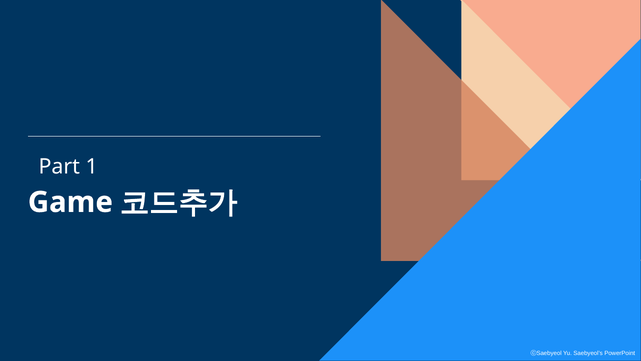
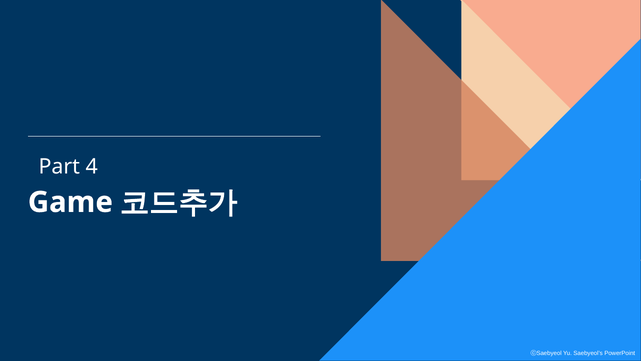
1: 1 -> 4 (92, 167)
